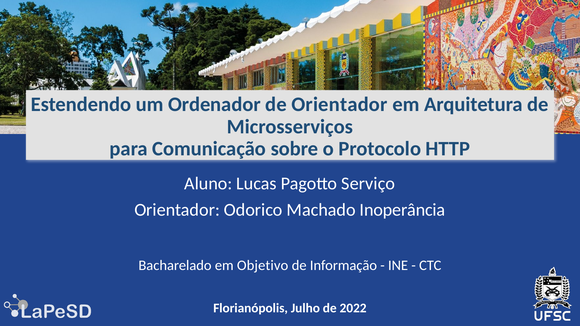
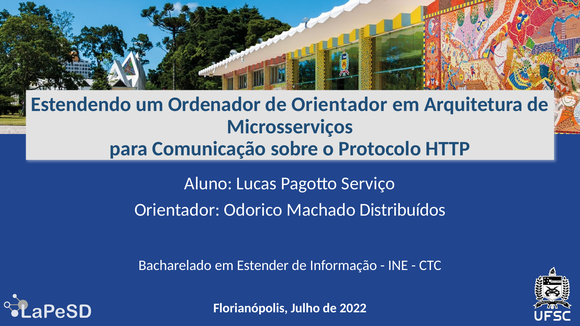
Inoperância: Inoperância -> Distribuídos (402, 210)
Objetivo: Objetivo -> Estender (263, 266)
